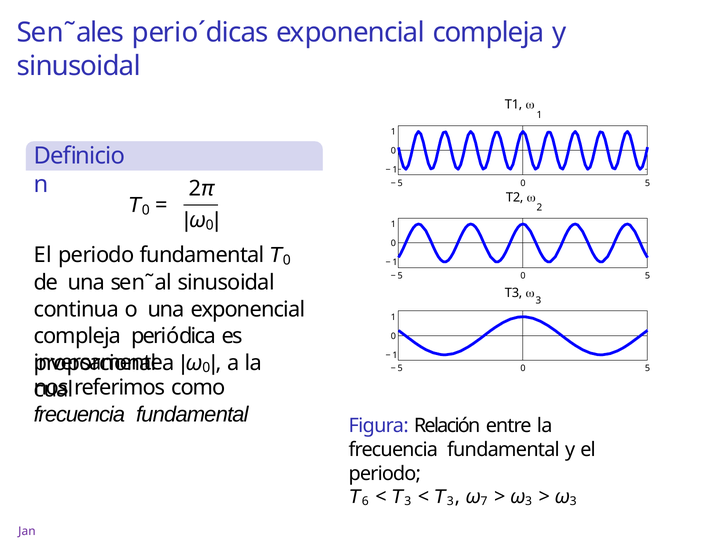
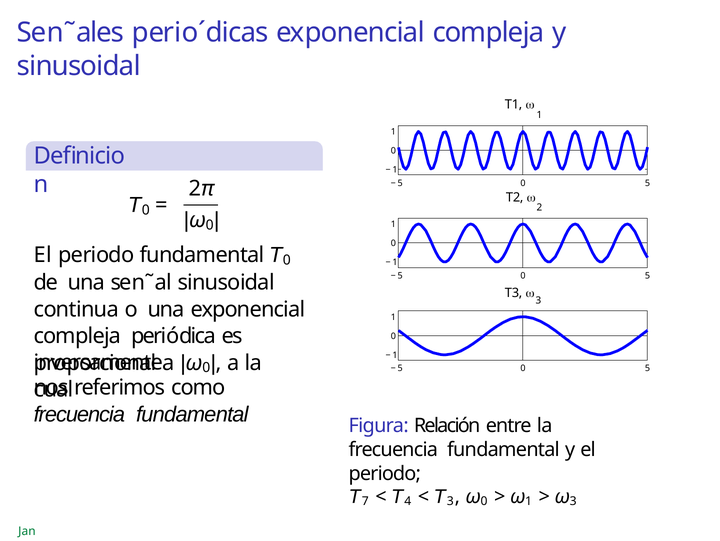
6: 6 -> 7 (365, 501)
3: 3 -> 4 (408, 501)
7: 7 -> 0 (484, 501)
3: 3 -> 1 (529, 501)
Jan colour: purple -> green (27, 531)
